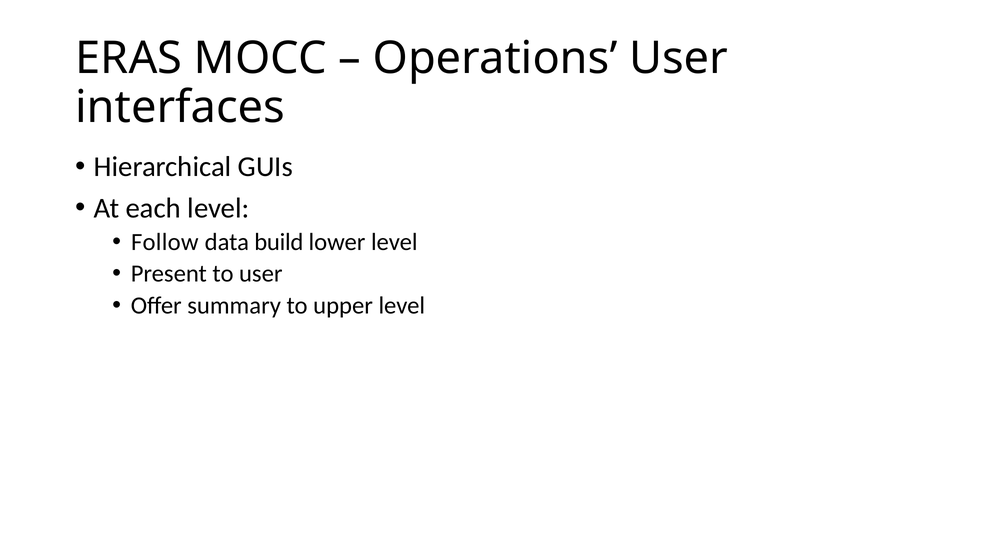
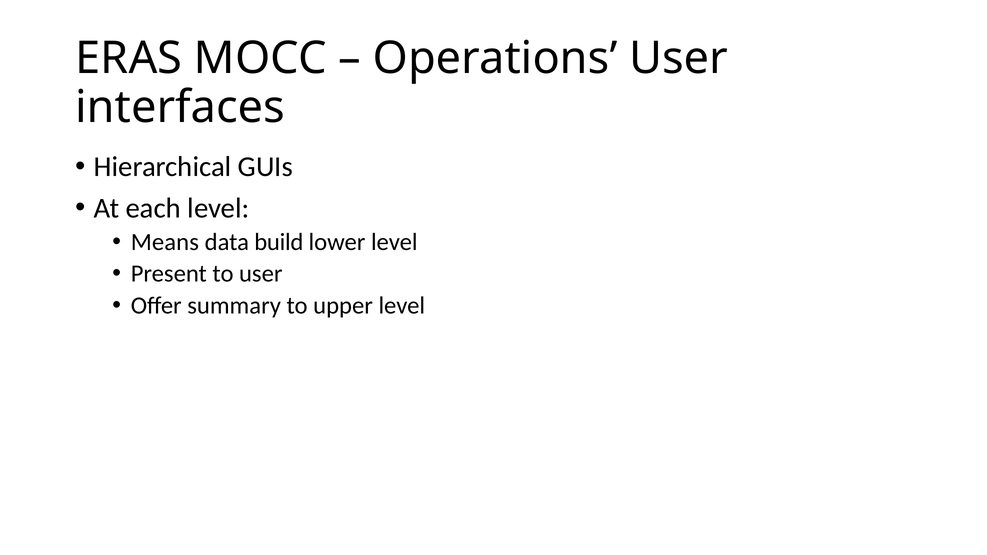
Follow: Follow -> Means (165, 242)
